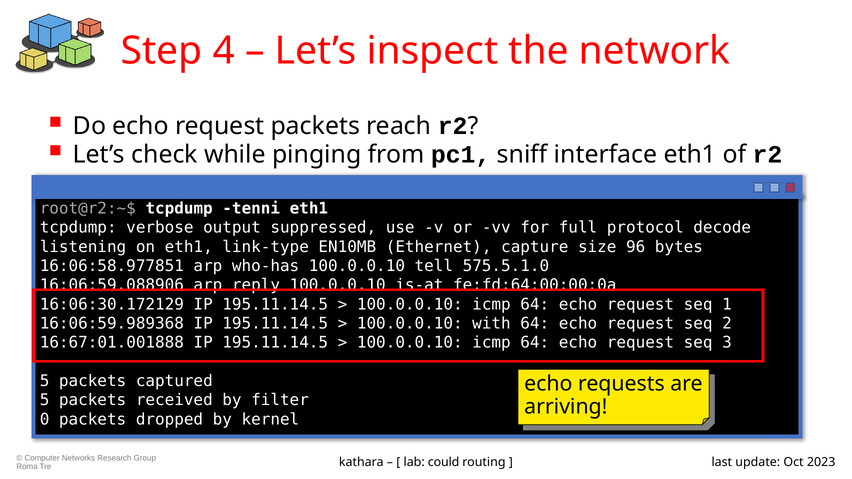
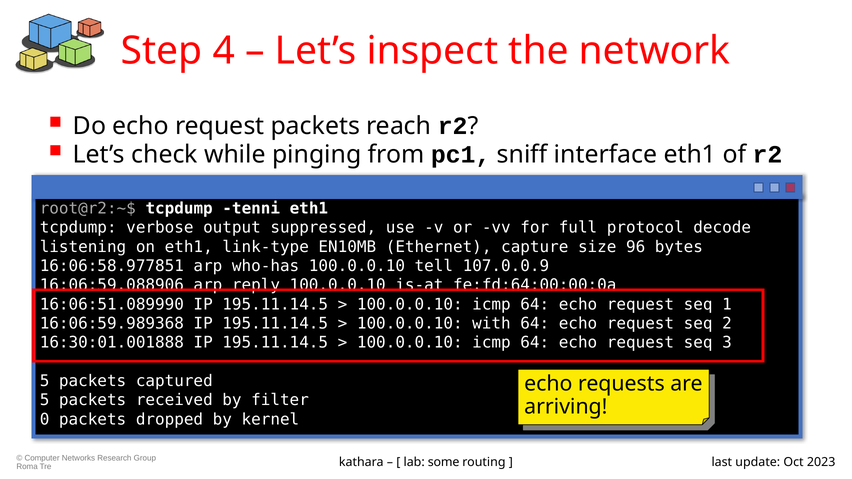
575.5.1.0: 575.5.1.0 -> 107.0.0.9 (506, 266)
16:06:30.172129: 16:06:30.172129 -> 16:06:51.089990 (112, 304)
16:67:01.001888: 16:67:01.001888 -> 16:30:01.001888 (112, 343)
could: could -> some (444, 462)
